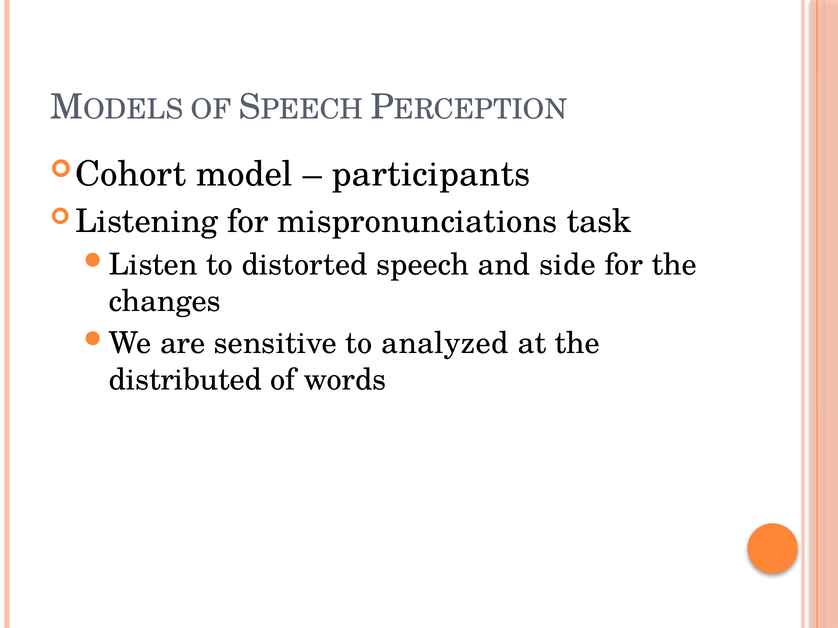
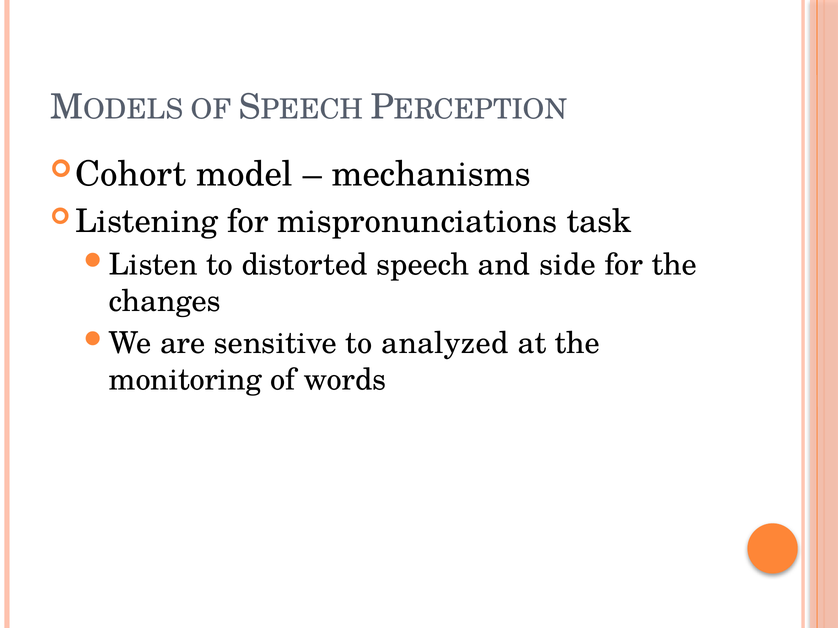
participants: participants -> mechanisms (431, 174)
distributed: distributed -> monitoring (185, 380)
